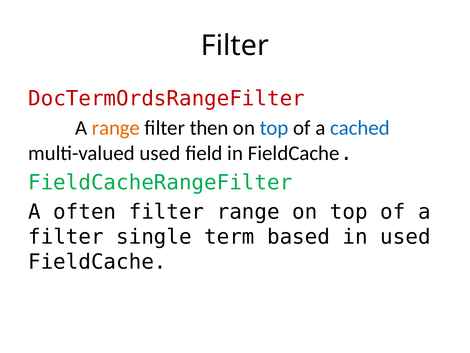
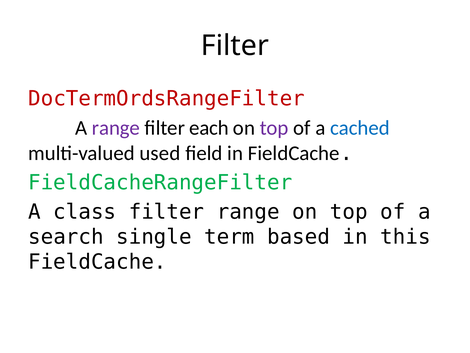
range colour: orange -> purple (116, 128)
then: then -> each (209, 128)
top colour: blue -> purple (274, 128)
often: often -> class (85, 212)
filter: filter -> search (66, 237)
in used: used -> this (405, 237)
